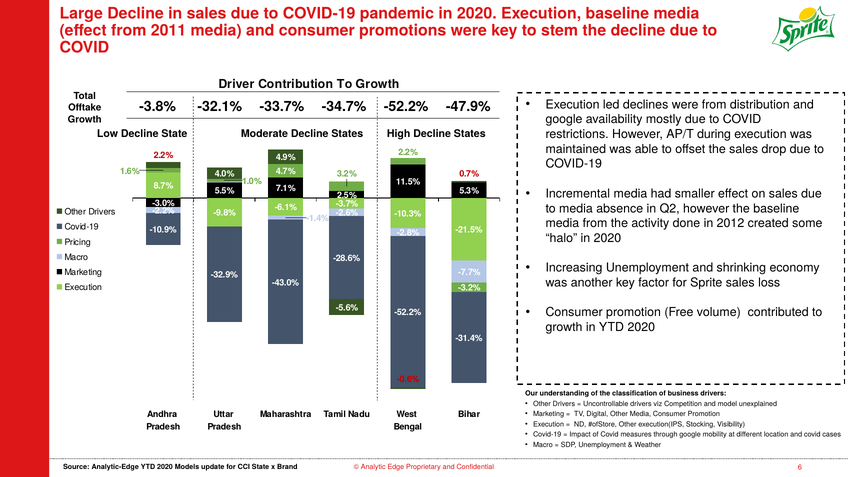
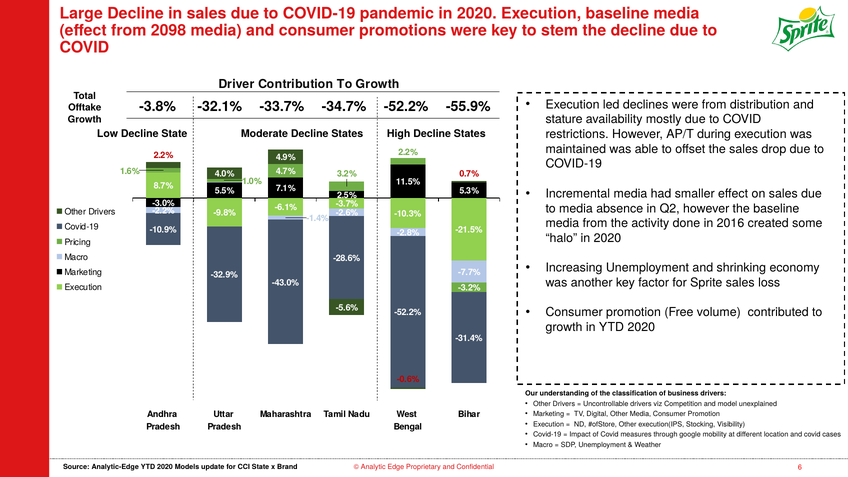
2011: 2011 -> 2098 (168, 30)
-47.9%: -47.9% -> -55.9% (468, 106)
google: google -> stature (564, 119)
2012: 2012 -> 2016 (730, 223)
